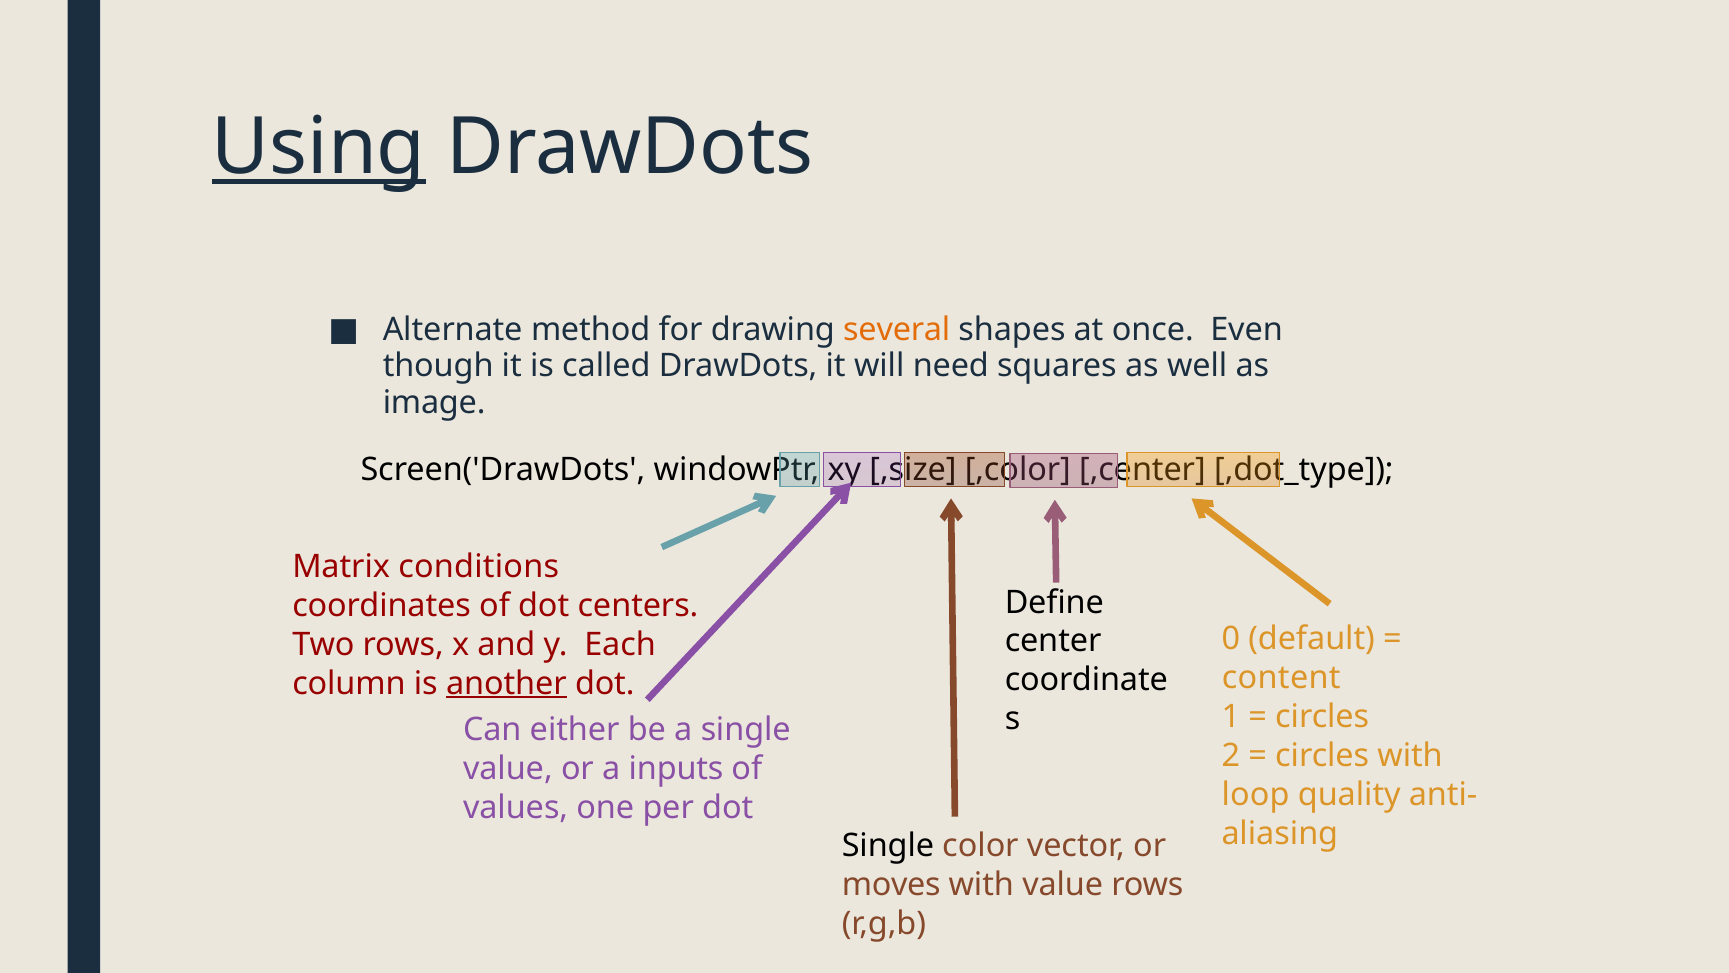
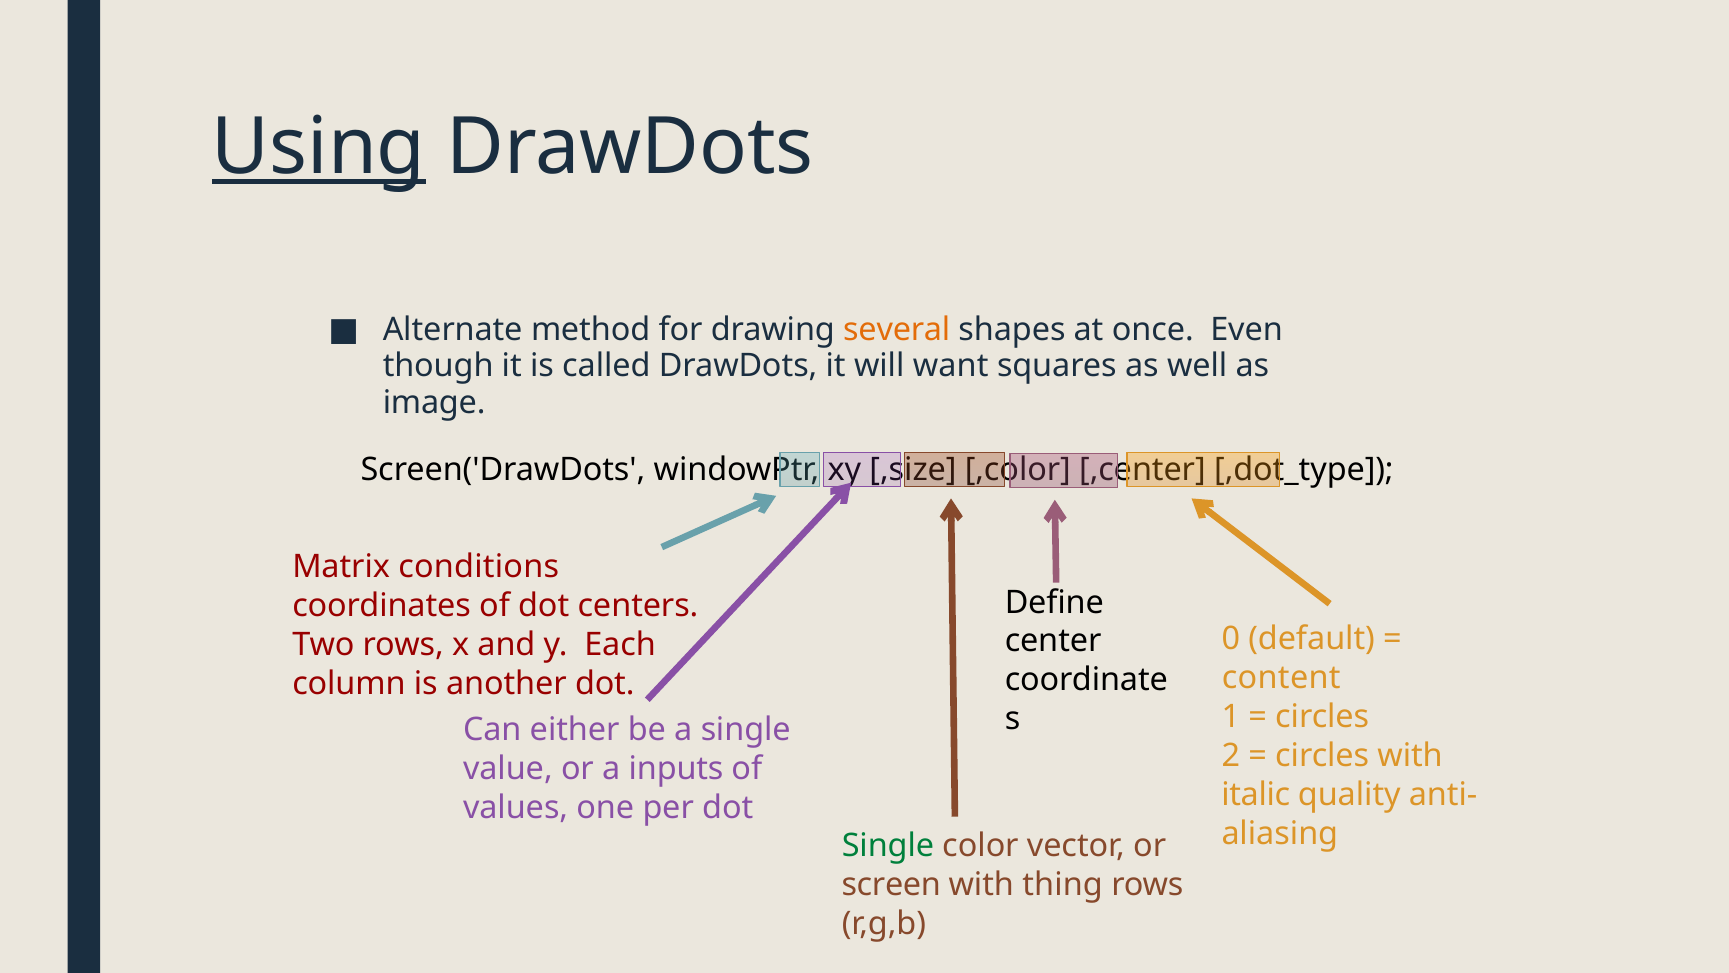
need: need -> want (951, 366)
another underline: present -> none (506, 683)
loop: loop -> italic (1256, 794)
Single colour: black -> green (888, 845)
moves: moves -> screen (891, 884)
with value: value -> thing (1063, 884)
